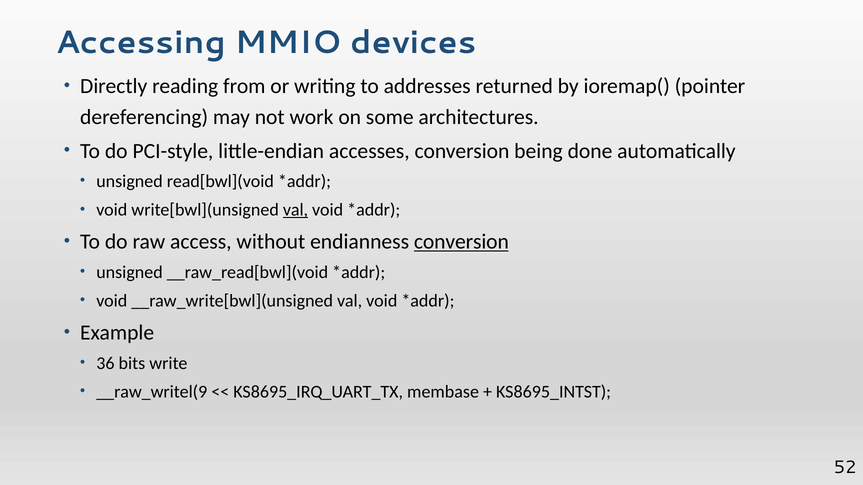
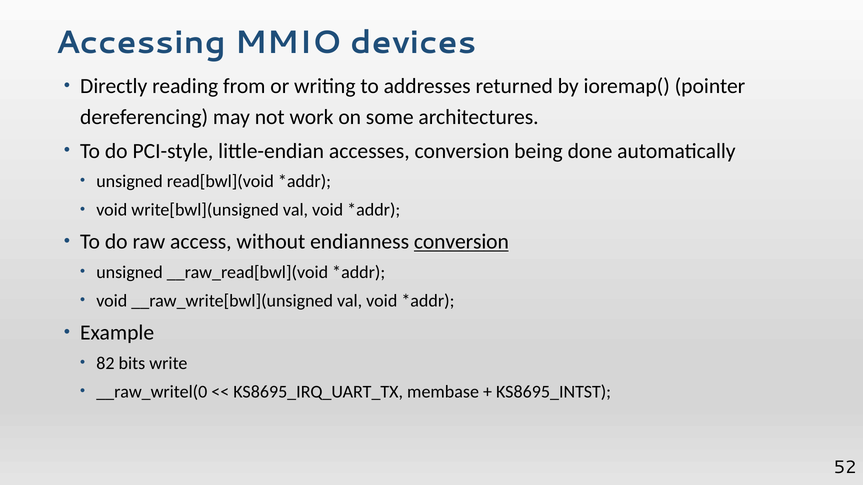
val underline: present -> none (295, 210)
36: 36 -> 82 (105, 363)
__raw_writel(9: __raw_writel(9 -> __raw_writel(0 (152, 392)
